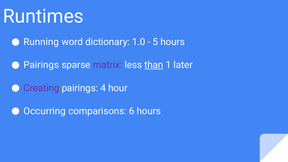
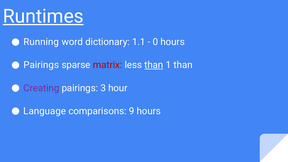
Runtimes underline: none -> present (43, 16)
1.0: 1.0 -> 1.1 (139, 42)
5: 5 -> 0 (155, 42)
matrix colour: purple -> red (108, 65)
1 later: later -> than (183, 65)
4: 4 -> 3 (103, 88)
Occurring: Occurring -> Language (45, 111)
6: 6 -> 9 (132, 111)
